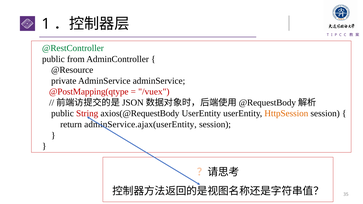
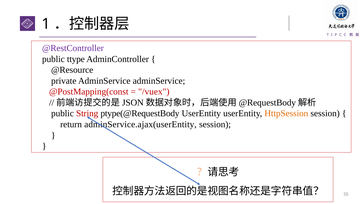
@RestController colour: green -> purple (73, 48)
from: from -> ttype (76, 59)
@PostMapping(qtype: @PostMapping(qtype -> @PostMapping(const (89, 92)
axios(@RequestBody: axios(@RequestBody -> ptype(@RequestBody (140, 114)
